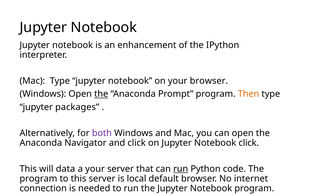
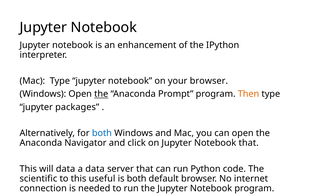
both colour: purple -> blue (102, 133)
Notebook click: click -> that (249, 143)
a your: your -> data (95, 169)
run underline: present -> none (181, 169)
program: program -> scientific (38, 179)
this server: server -> useful (102, 179)
is local: local -> both (137, 179)
